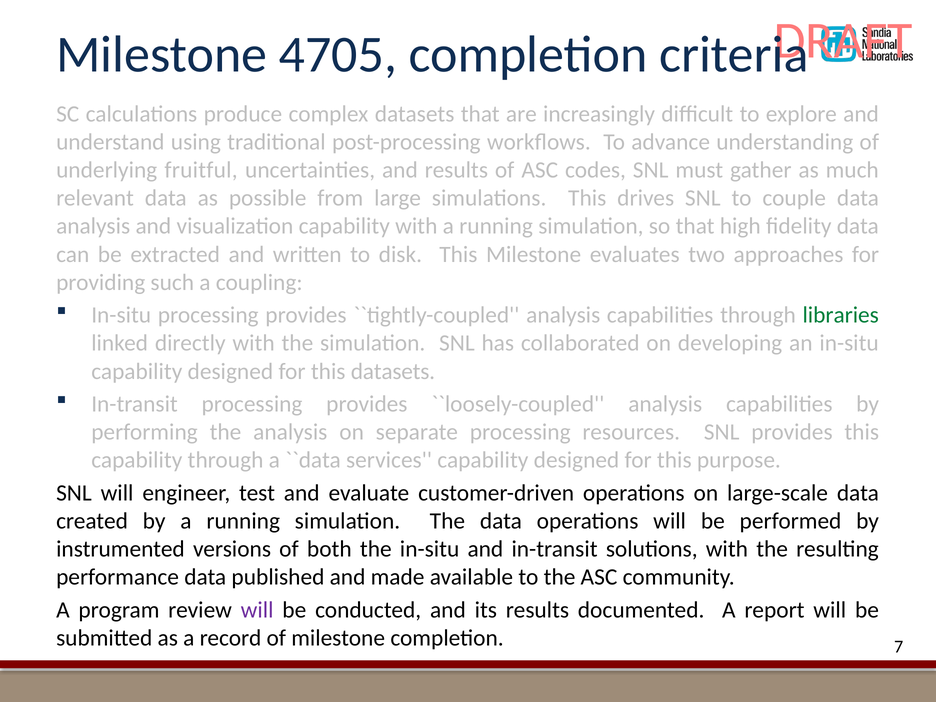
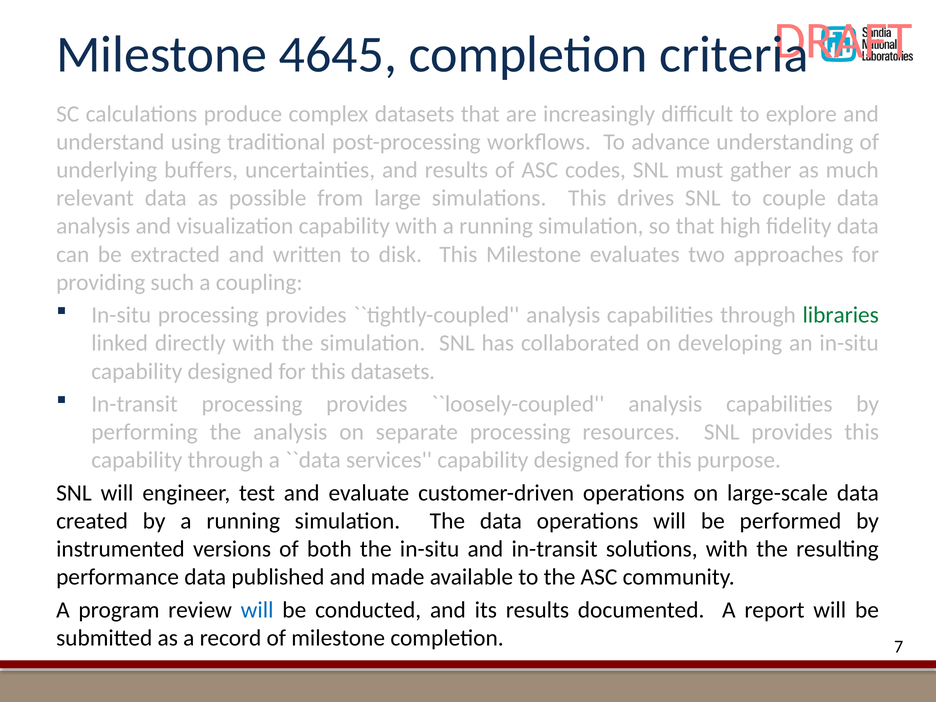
4705: 4705 -> 4645 (338, 54)
fruitful: fruitful -> buffers (201, 170)
will colour: purple -> blue (257, 610)
